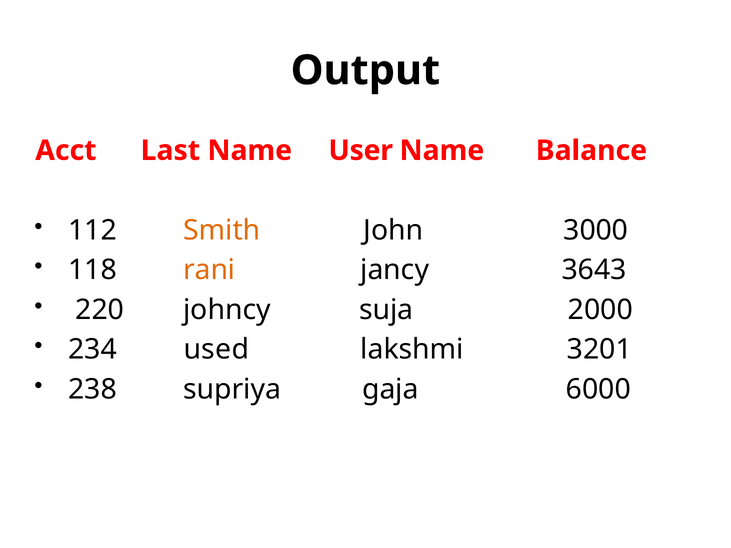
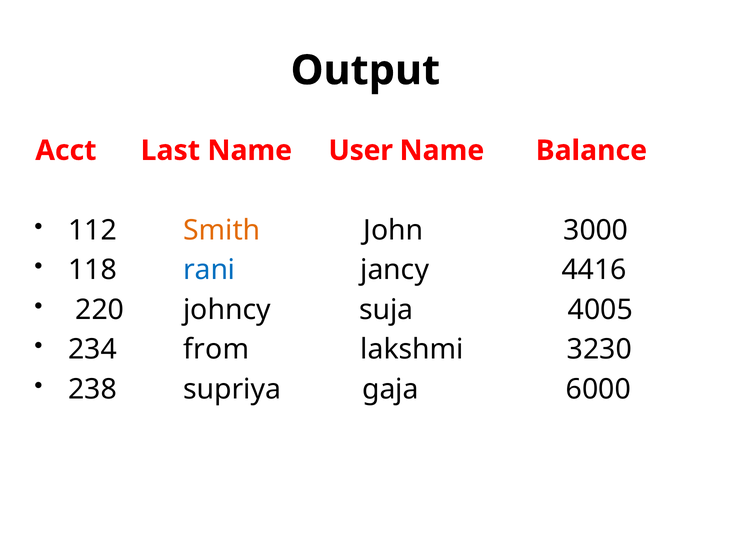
rani colour: orange -> blue (209, 270)
3643: 3643 -> 4416 (594, 270)
2000: 2000 -> 4005 (600, 310)
used: used -> from (216, 350)
3201: 3201 -> 3230 (599, 350)
